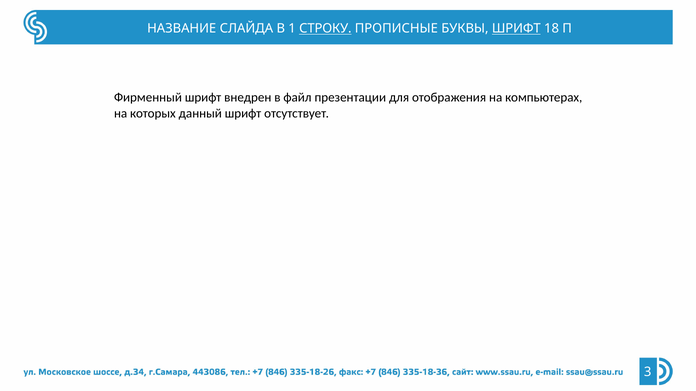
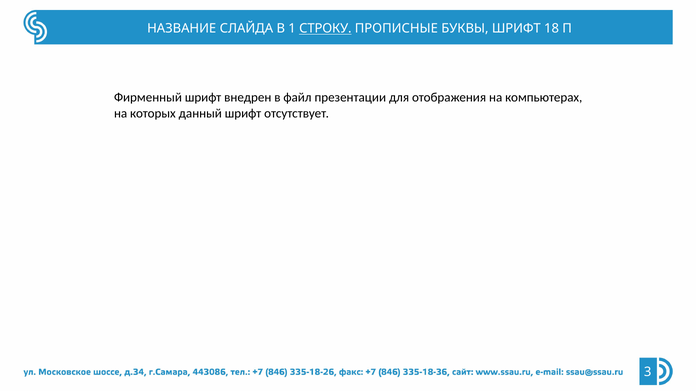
ШРИФТ underline: present -> none (516, 29)
